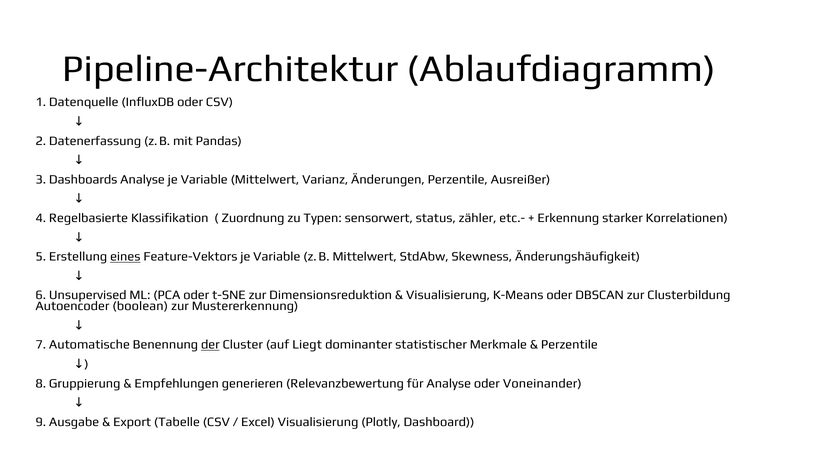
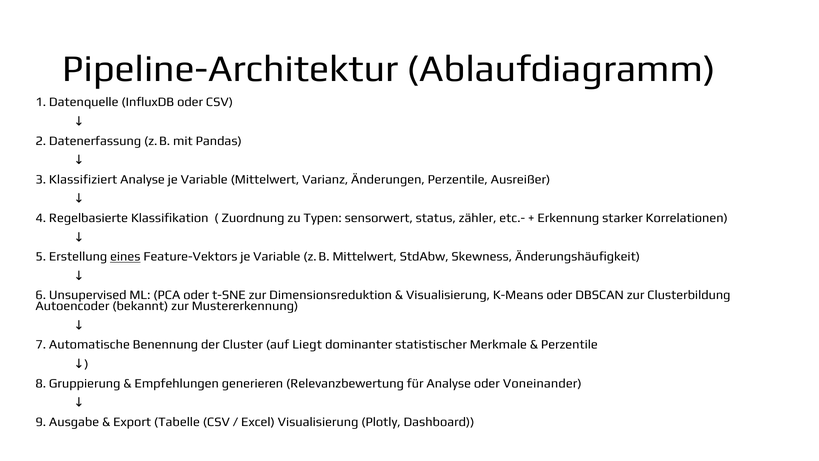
Dashboards: Dashboards -> Klassifiziert (83, 179)
boolean: boolean -> bekannt (140, 306)
der underline: present -> none (210, 344)
